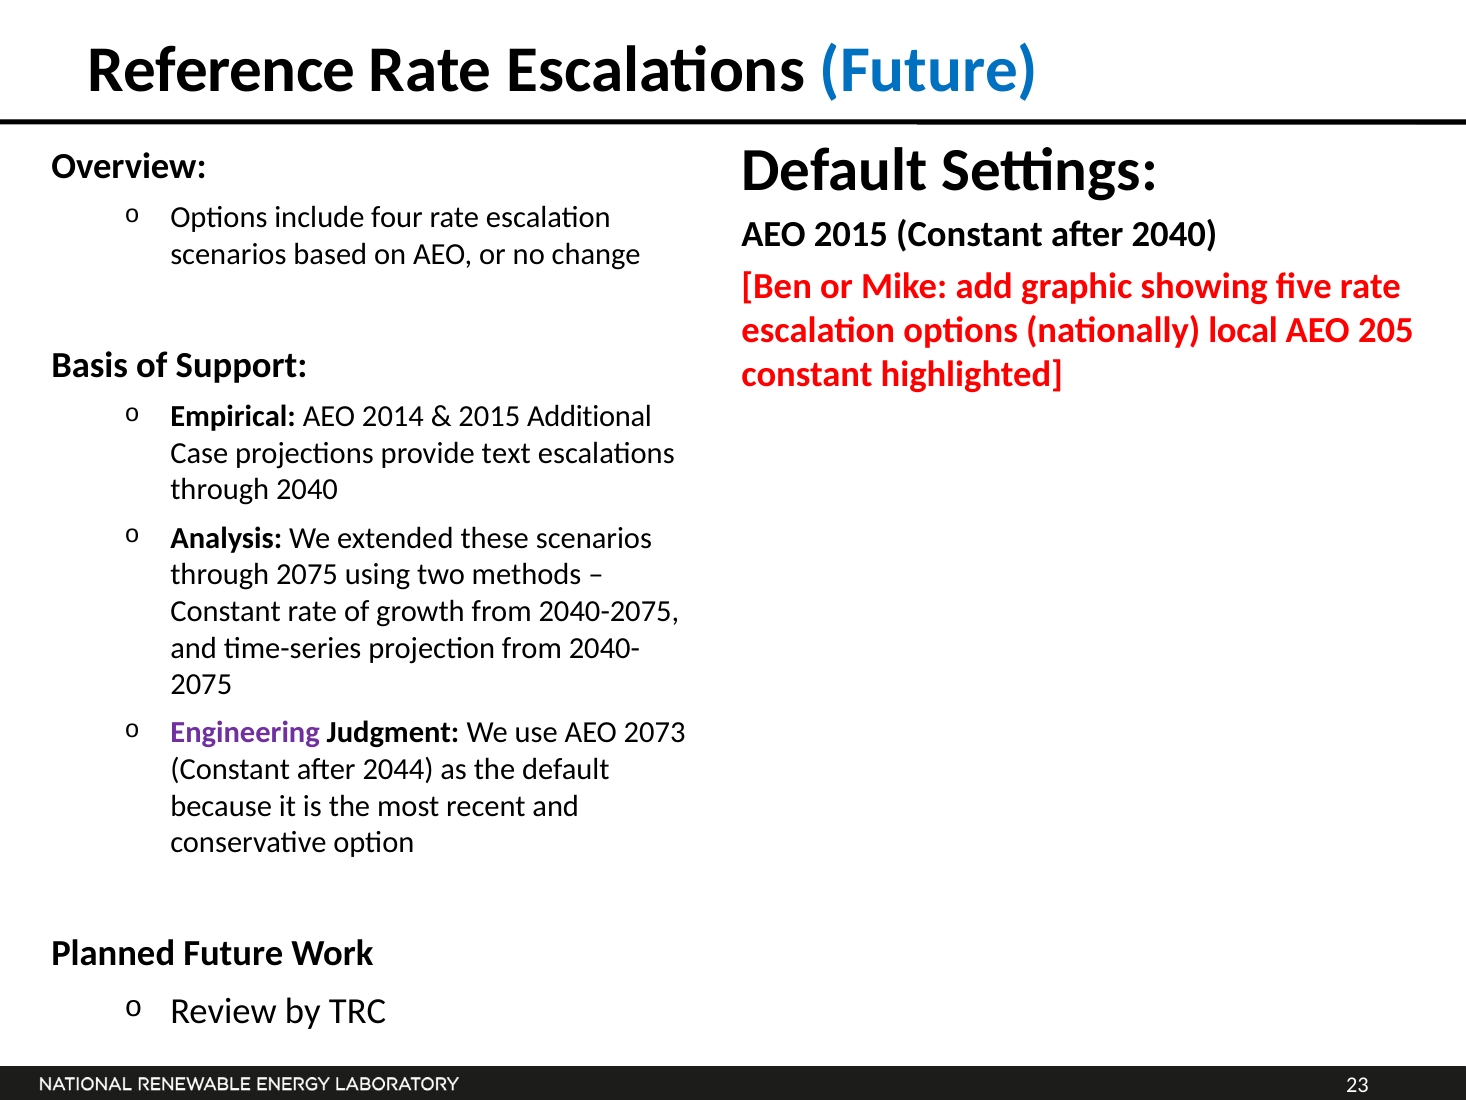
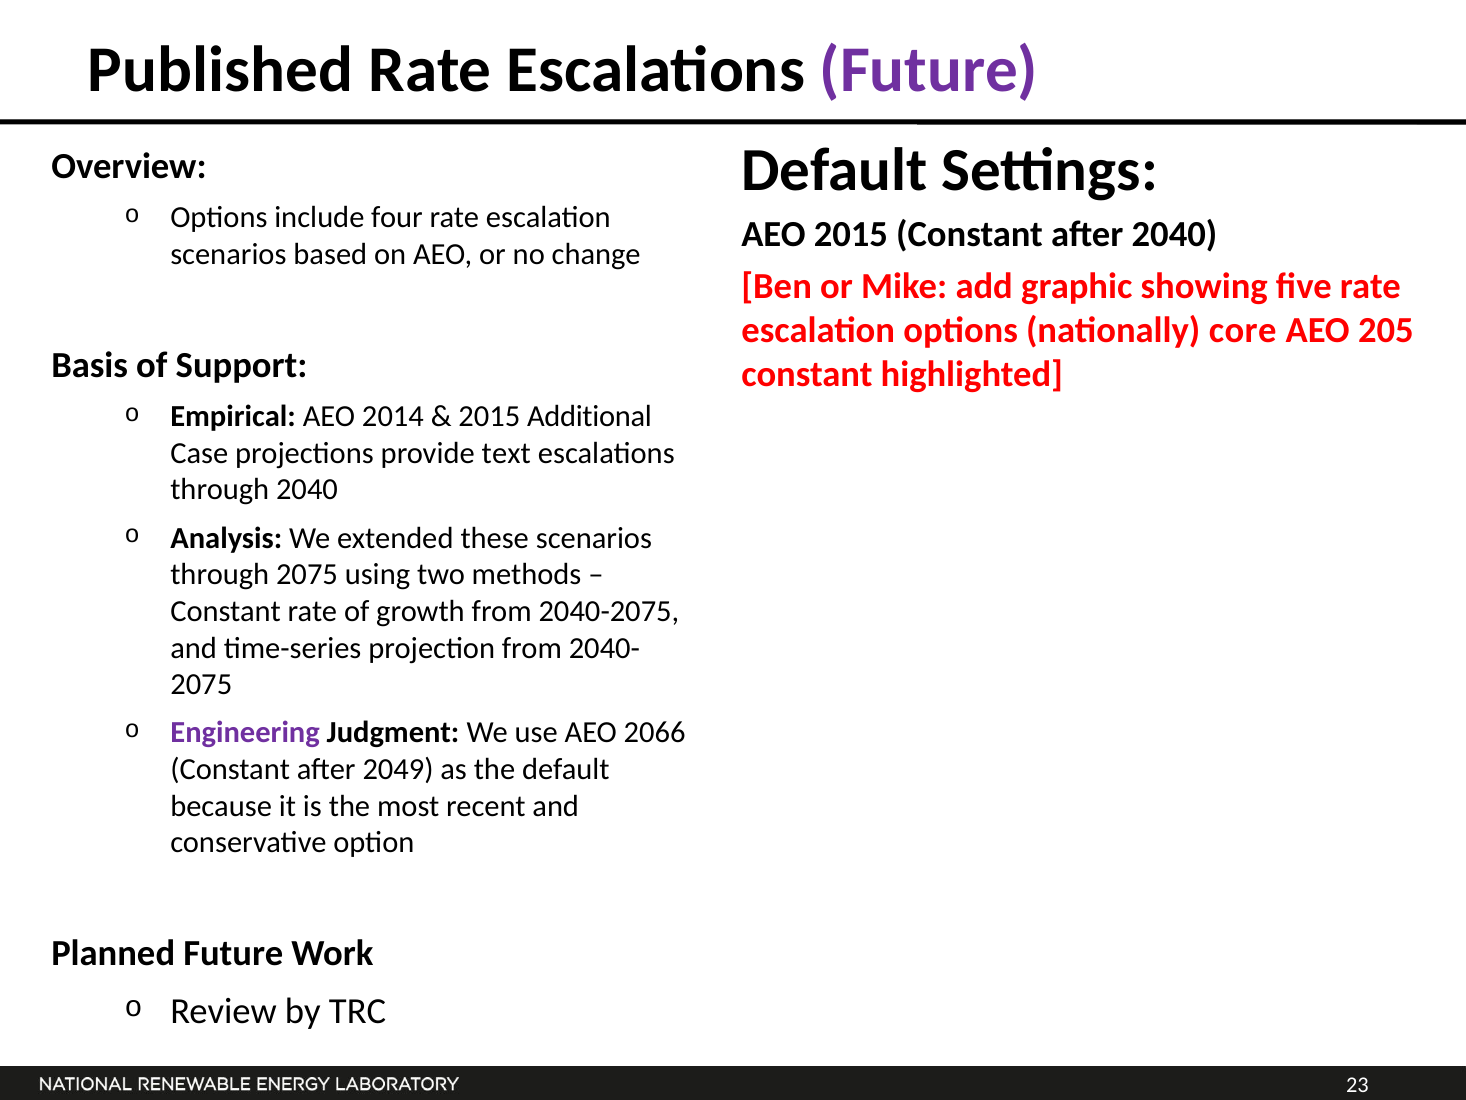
Reference: Reference -> Published (221, 70)
Future colour: blue -> purple (929, 70)
local: local -> core (1243, 330)
2073: 2073 -> 2066 (655, 732)
2044: 2044 -> 2049 (398, 769)
